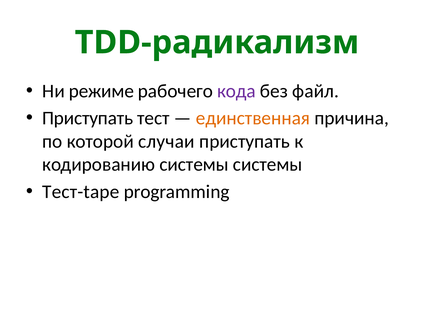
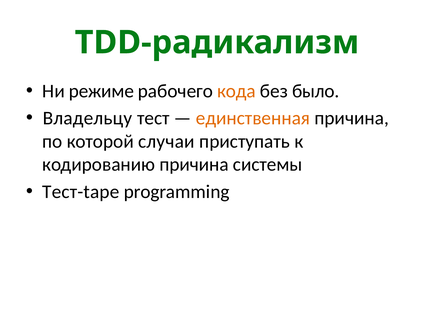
кода colour: purple -> orange (237, 91)
файл: файл -> было (316, 91)
Приступать: Приступать -> Владельцу (87, 118)
кодированию системы: системы -> причина (194, 164)
